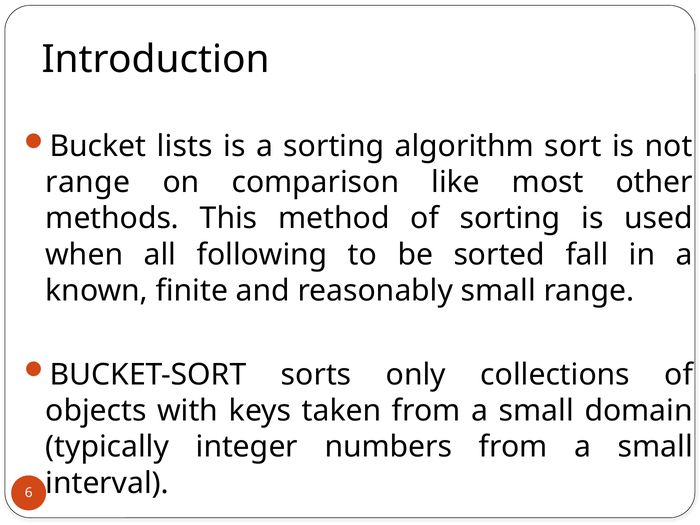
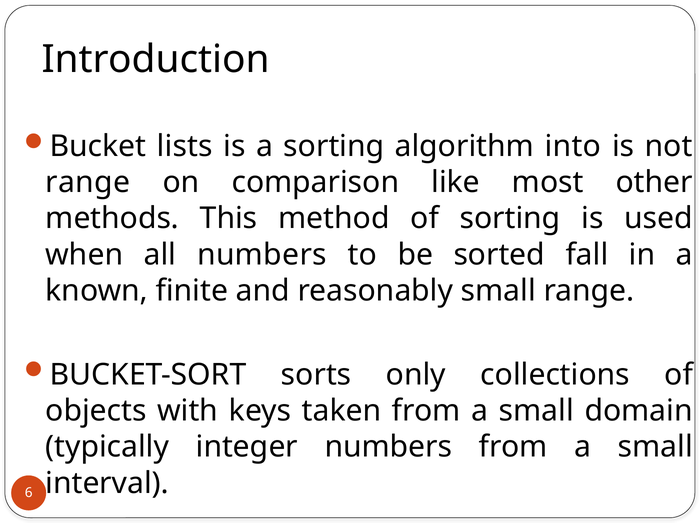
sort: sort -> into (573, 146)
all following: following -> numbers (262, 255)
